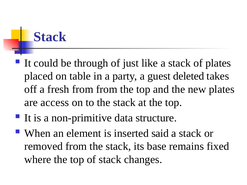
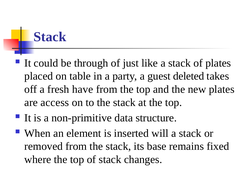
fresh from: from -> have (83, 89)
said: said -> will (160, 133)
